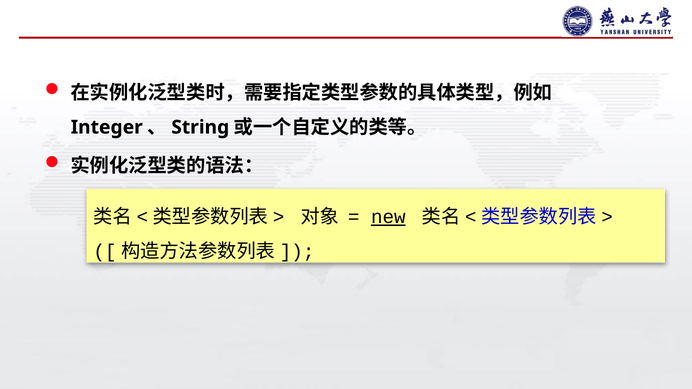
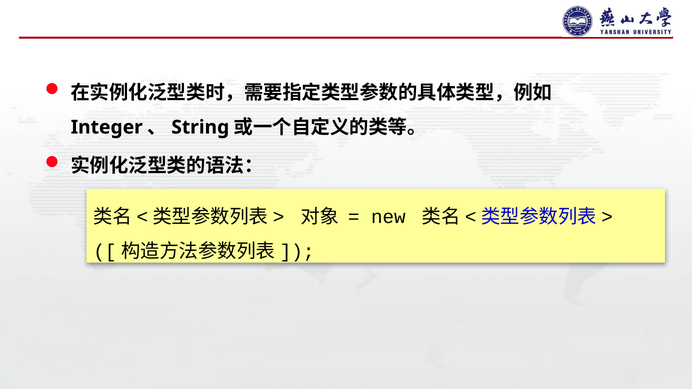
new underline: present -> none (388, 217)
